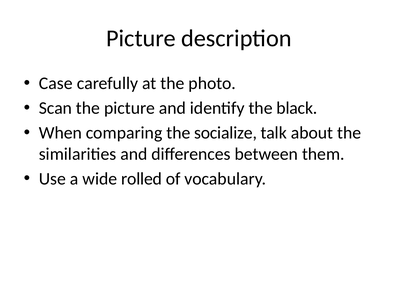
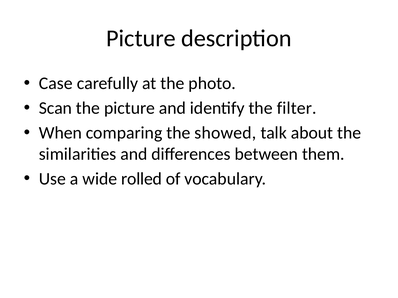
black: black -> filter (297, 108)
socialize: socialize -> showed (225, 133)
